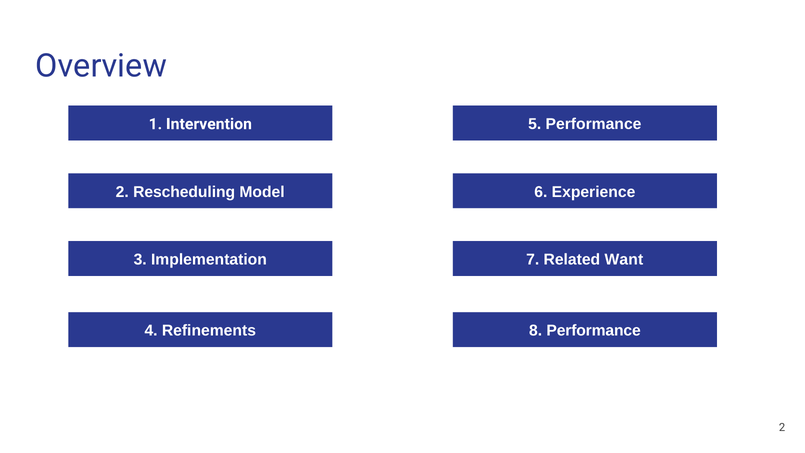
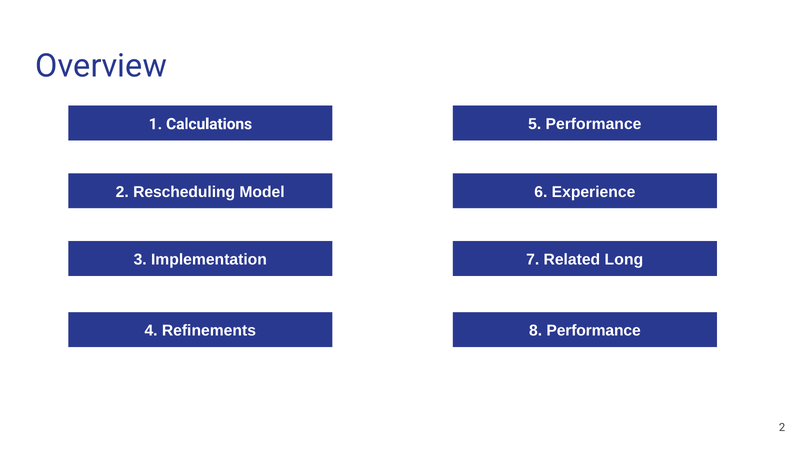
Intervention: Intervention -> Calculations (209, 124)
Want: Want -> Long (624, 260)
